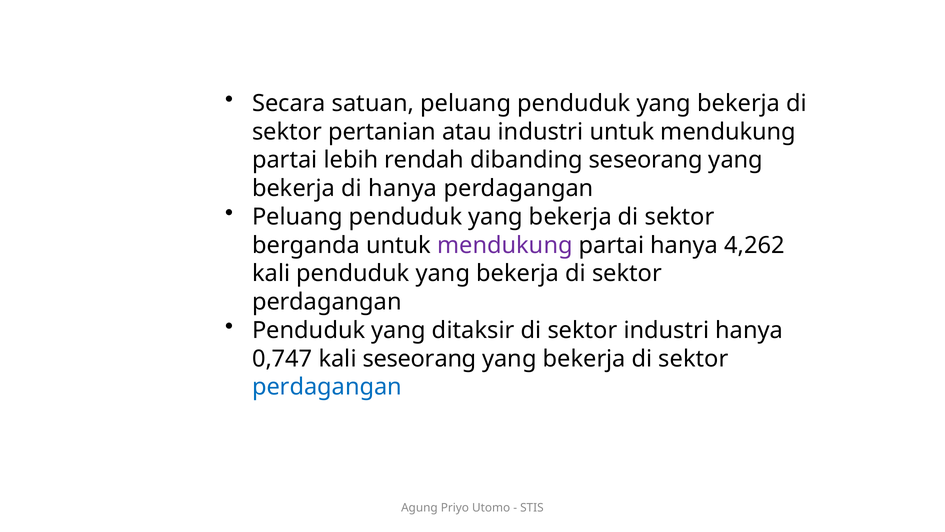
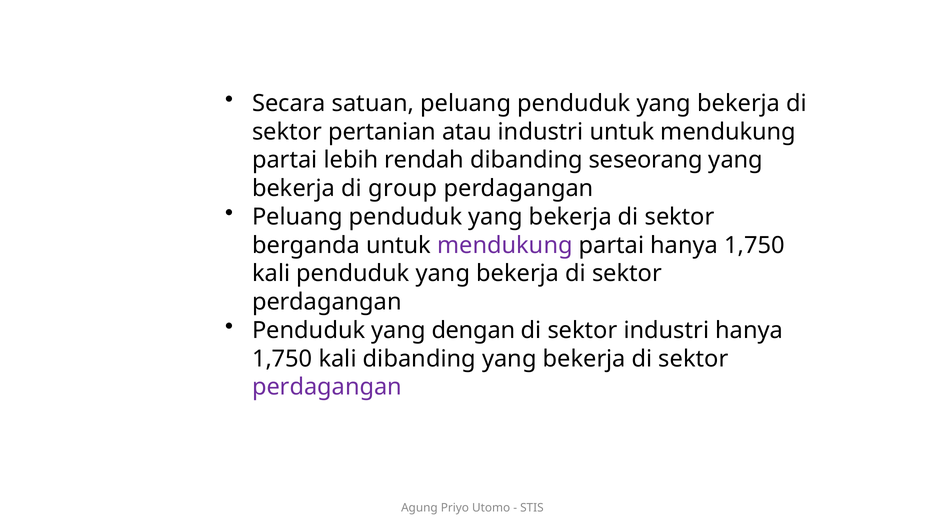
di hanya: hanya -> group (403, 188)
partai hanya 4,262: 4,262 -> 1,750 (754, 245)
ditaksir: ditaksir -> dengan (473, 330)
0,747: 0,747 -> 1,750 (282, 358)
kali seseorang: seseorang -> dibanding (419, 358)
perdagangan colour: blue -> purple (327, 387)
